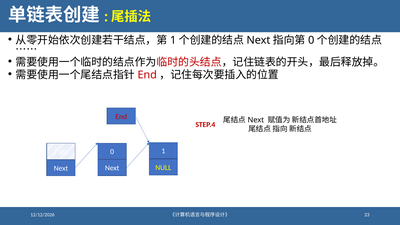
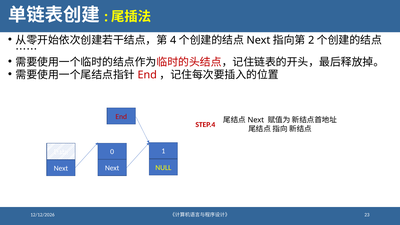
1: 1 -> 4 (173, 40)
0: 0 -> 2 (311, 40)
